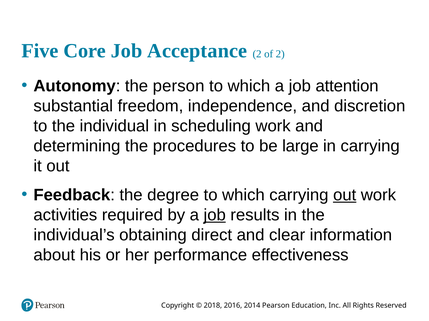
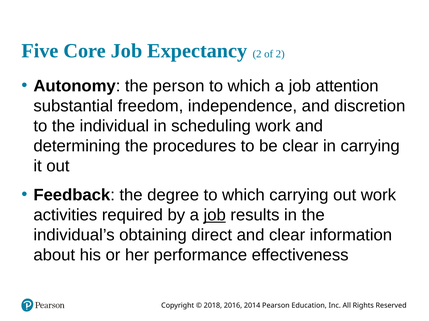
Acceptance: Acceptance -> Expectancy (197, 51)
be large: large -> clear (300, 146)
out underline: present -> none (345, 195)
